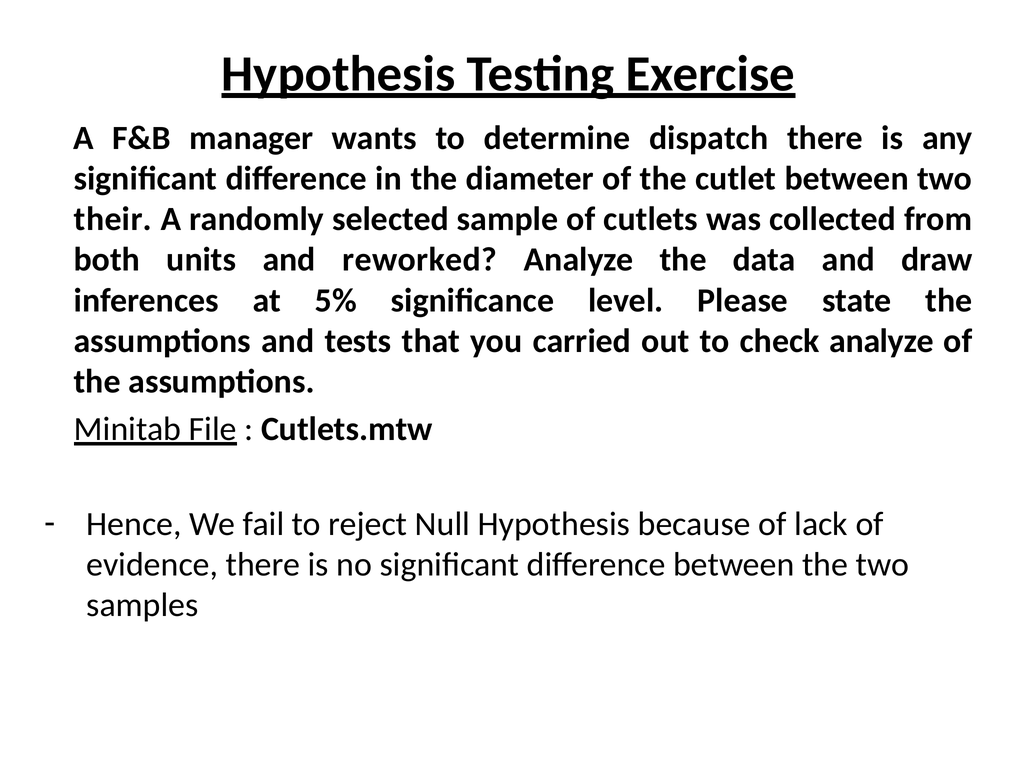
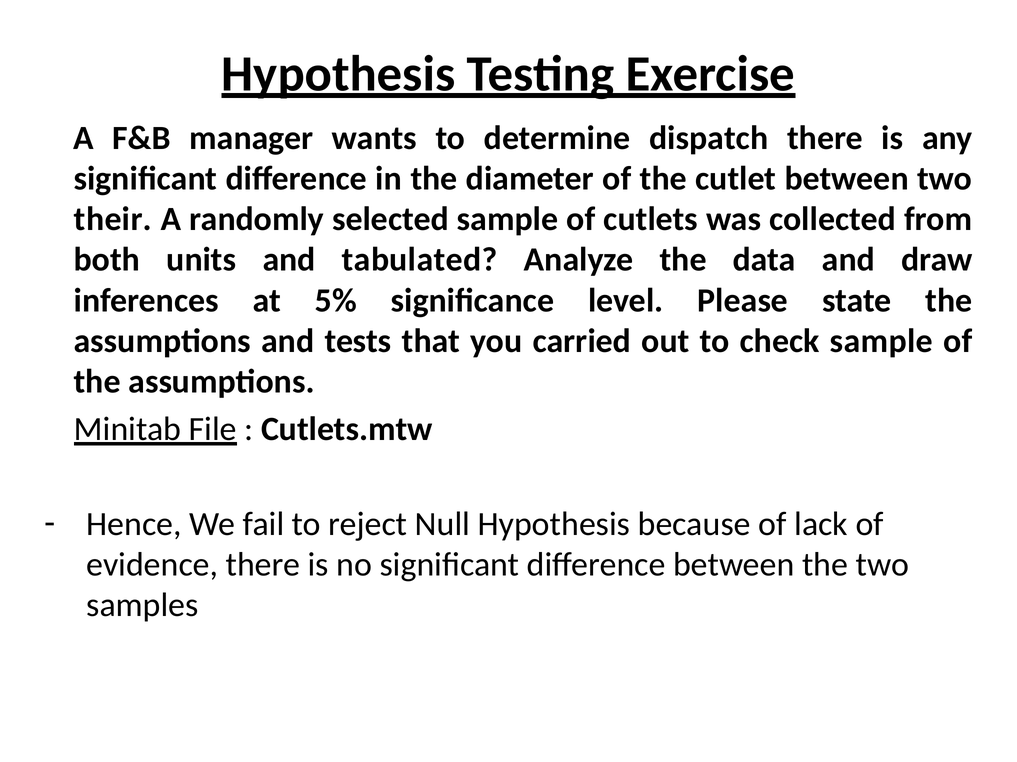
reworked: reworked -> tabulated (420, 260)
check analyze: analyze -> sample (881, 341)
